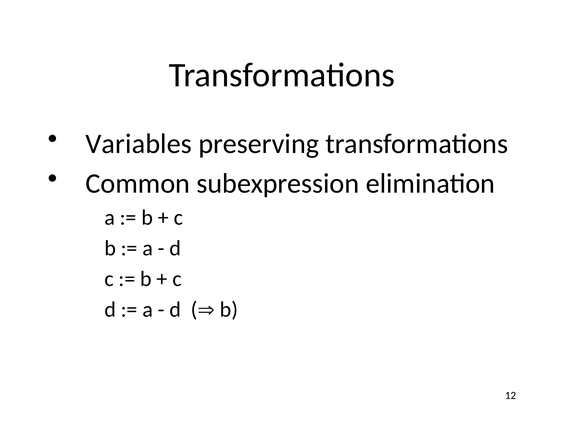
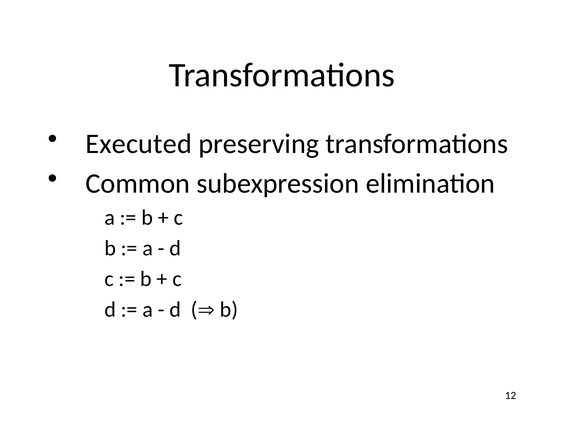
Variables: Variables -> Executed (139, 144)
